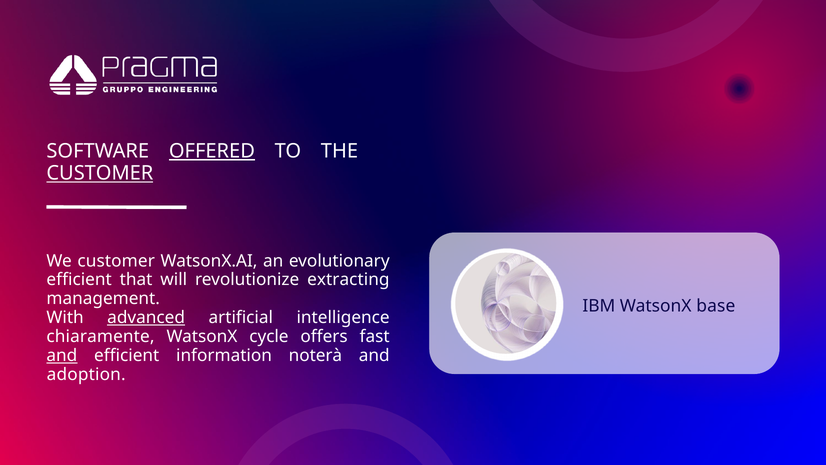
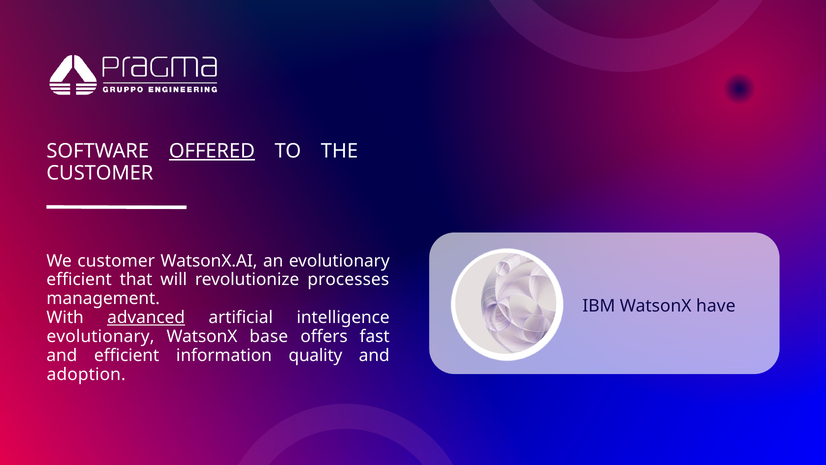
CUSTOMER underline: present -> none (100, 173)
extracting: extracting -> processes (348, 280)
base: base -> have (716, 306)
chiaramente: chiaramente -> evolutionary (100, 336)
cycle: cycle -> base (269, 336)
and underline: present -> none (62, 355)
noterà: noterà -> quality (315, 355)
